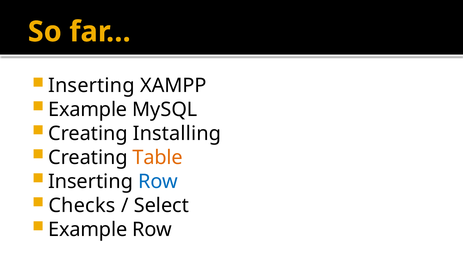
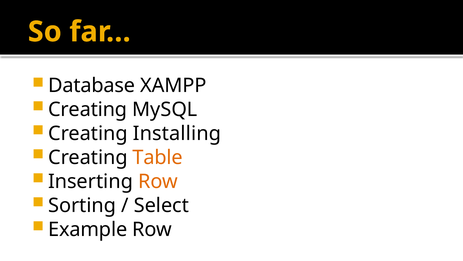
Inserting: Inserting -> Database (92, 85)
Example: Example -> Creating (88, 109)
Row colour: blue -> orange (158, 181)
Checks: Checks -> Sorting (82, 205)
